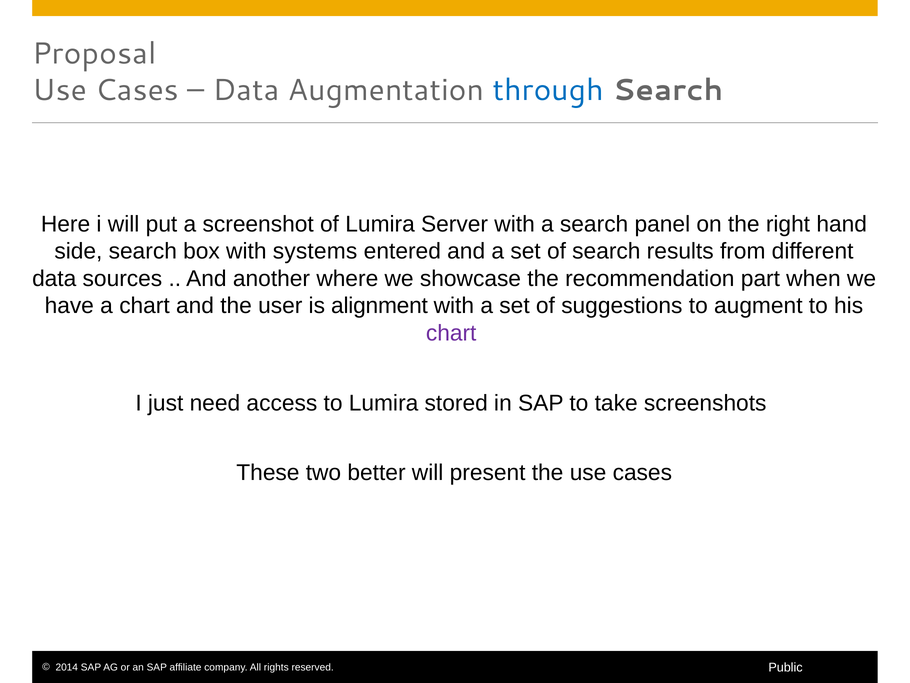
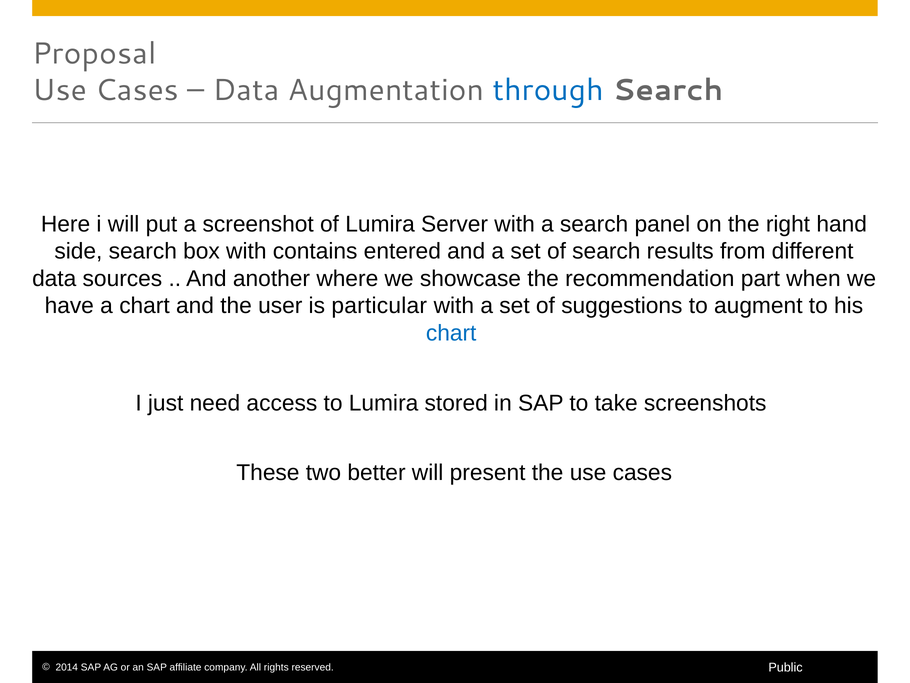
systems: systems -> contains (315, 251)
alignment: alignment -> particular (379, 306)
chart colour: purple -> blue (451, 333)
